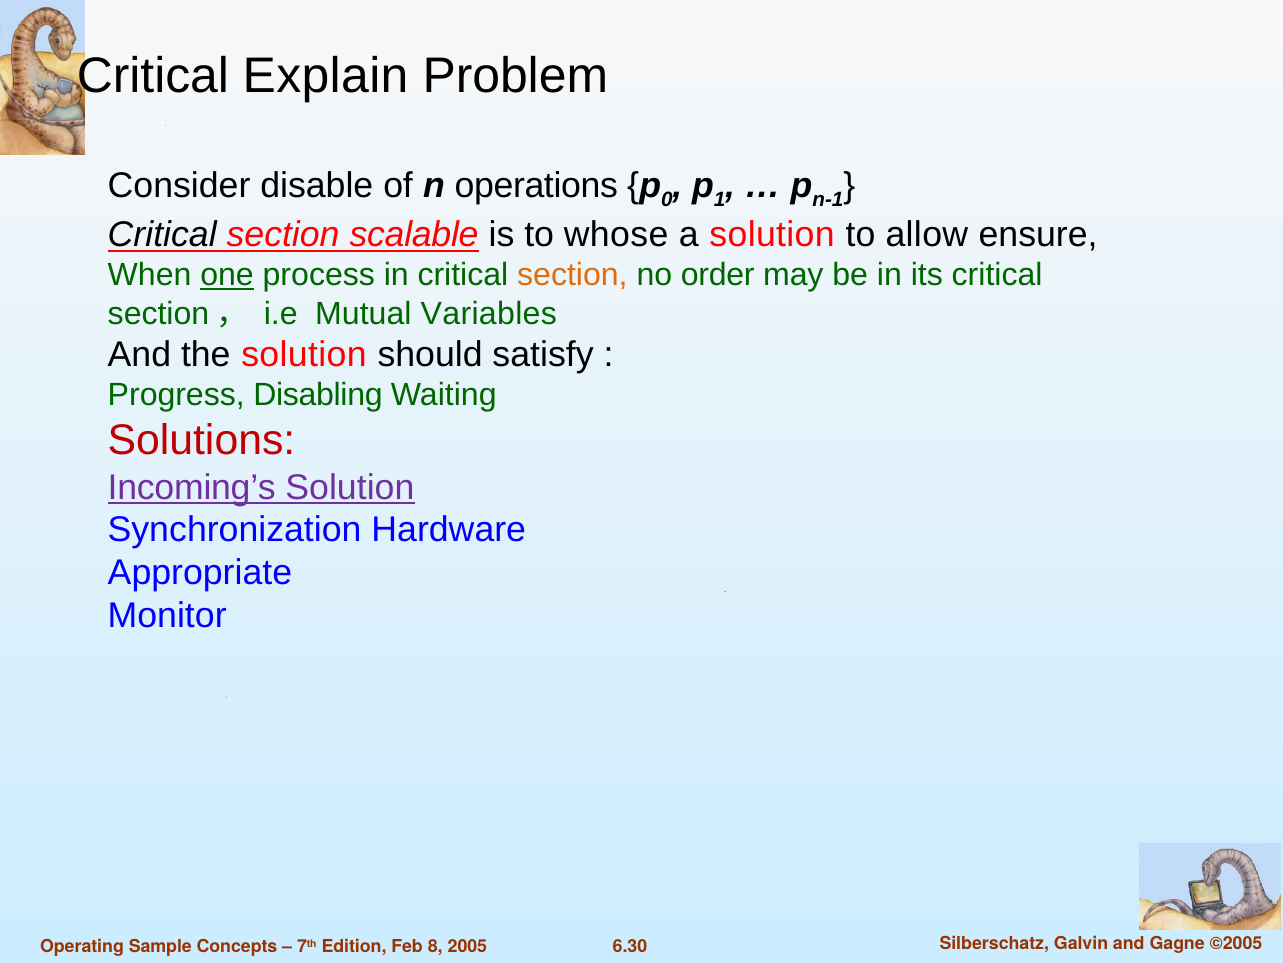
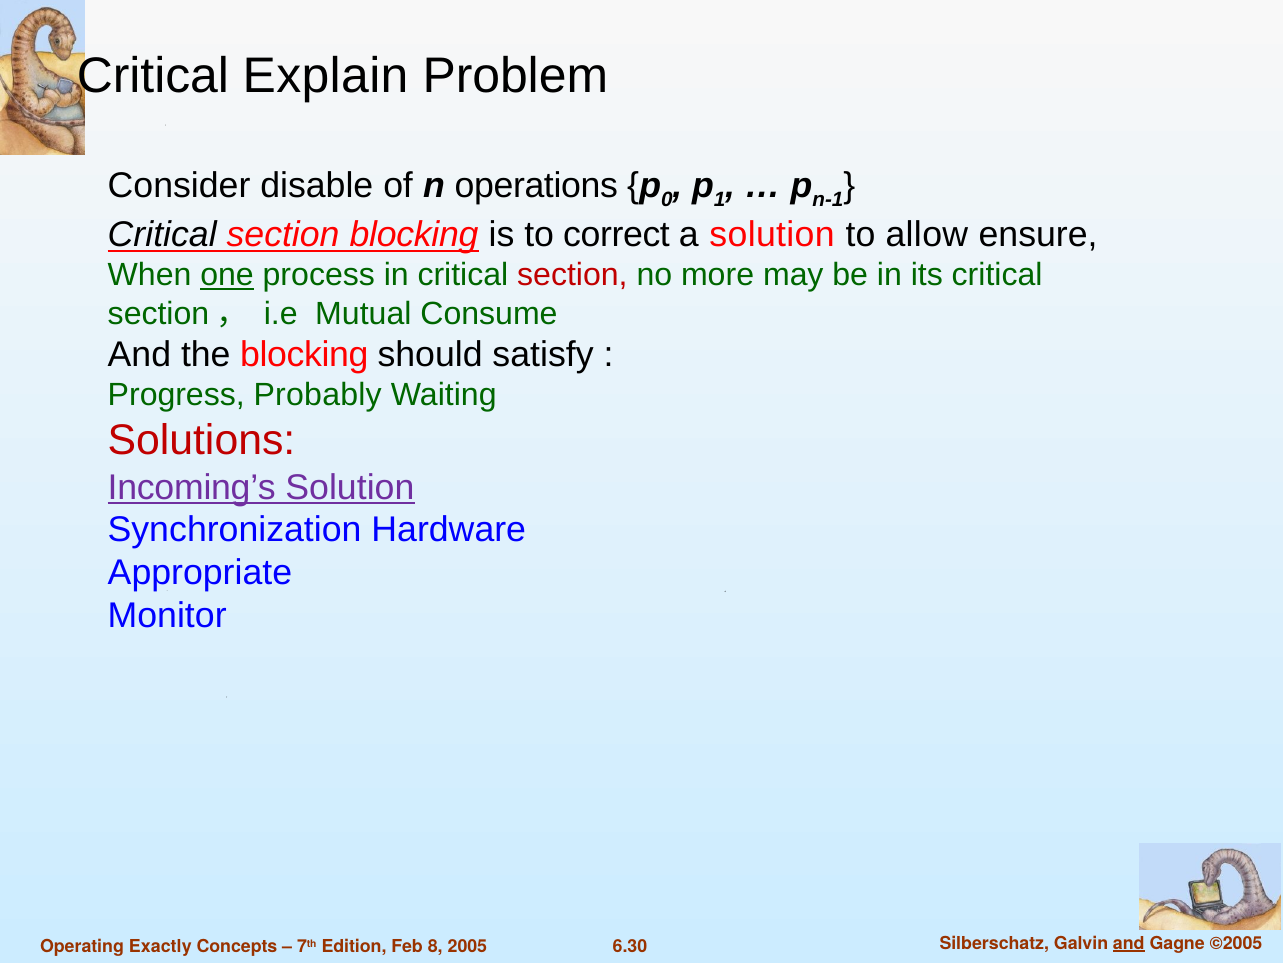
section scalable: scalable -> blocking (414, 235)
whose: whose -> correct (616, 235)
section colour: orange -> red (572, 275)
order: order -> more (718, 275)
Variables: Variables -> Consume (489, 313)
the solution: solution -> blocking (304, 354)
Disabling: Disabling -> Probably (318, 395)
Sample: Sample -> Exactly (160, 946)
and underline: none -> present (1129, 943)
